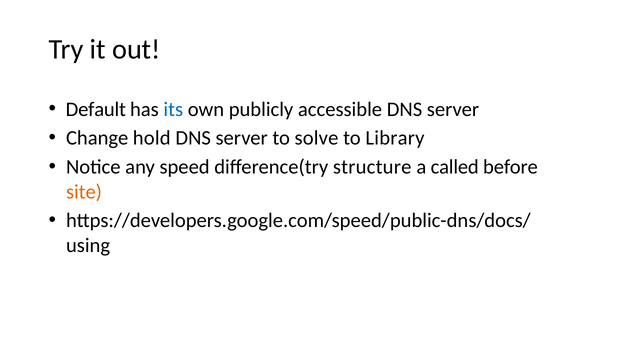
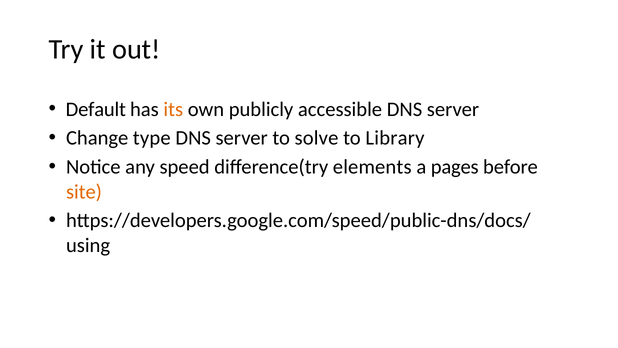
its colour: blue -> orange (173, 109)
hold: hold -> type (152, 138)
structure: structure -> elements (372, 167)
called: called -> pages (455, 167)
